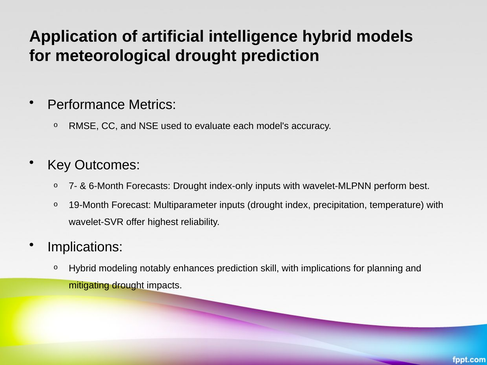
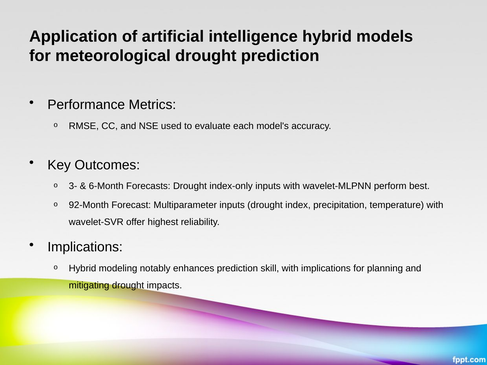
7-: 7- -> 3- (73, 186)
19-Month: 19-Month -> 92-Month (89, 205)
